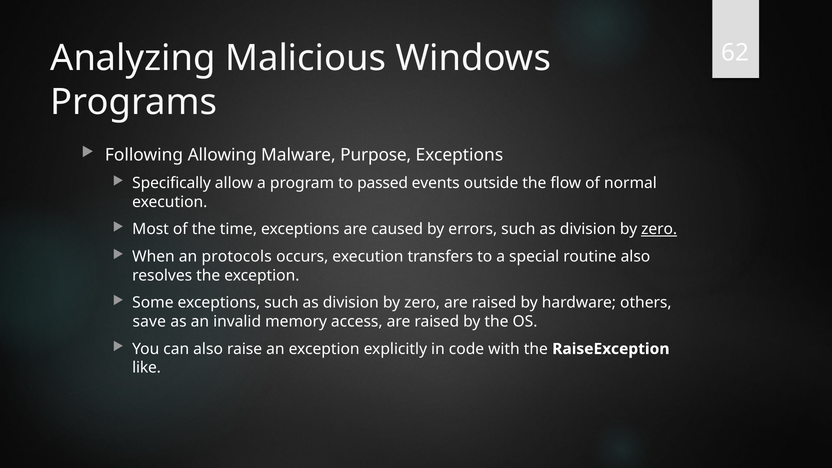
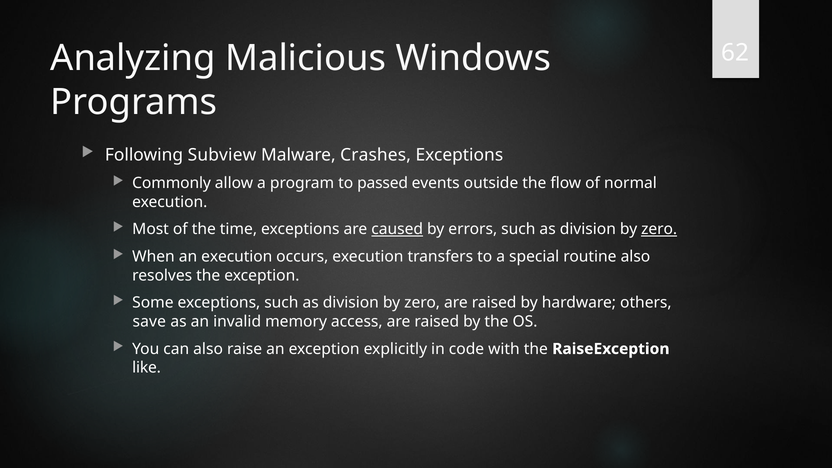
Allowing: Allowing -> Subview (222, 155)
Purpose: Purpose -> Crashes (376, 155)
Specifically: Specifically -> Commonly (172, 183)
caused underline: none -> present (397, 229)
an protocols: protocols -> execution (237, 257)
